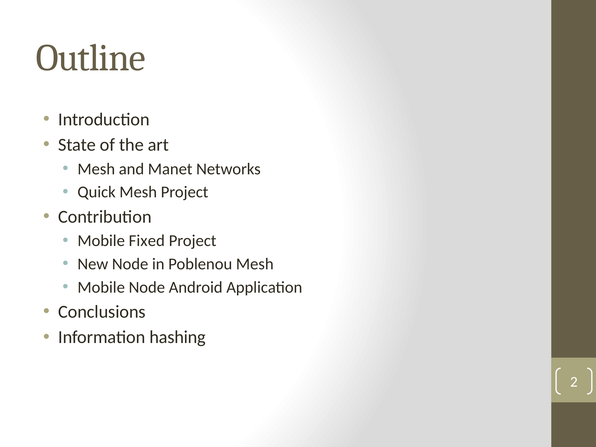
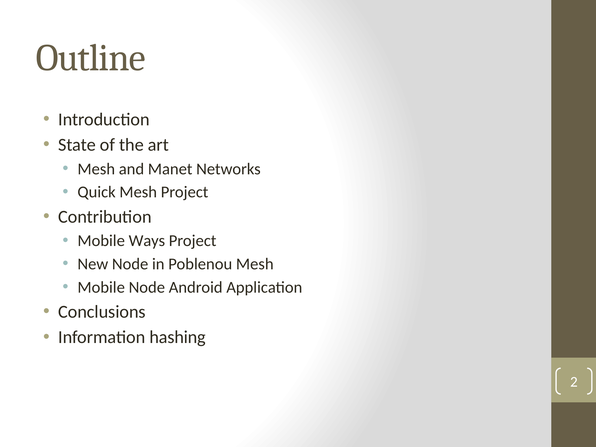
Fixed: Fixed -> Ways (147, 241)
